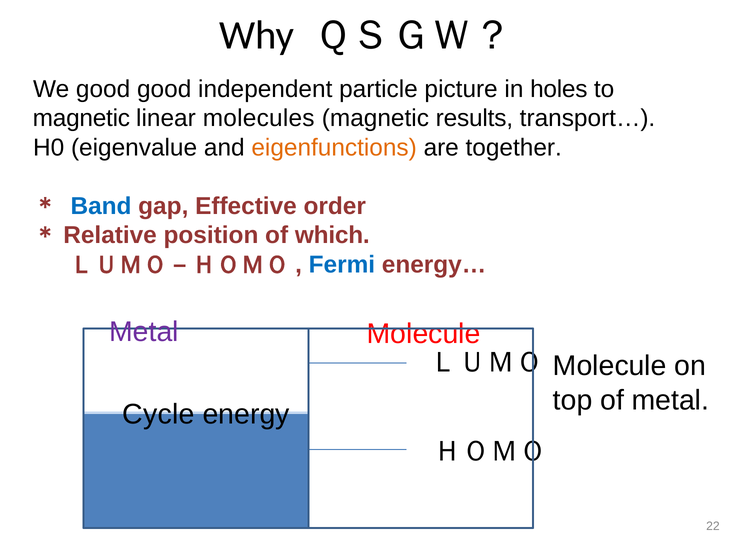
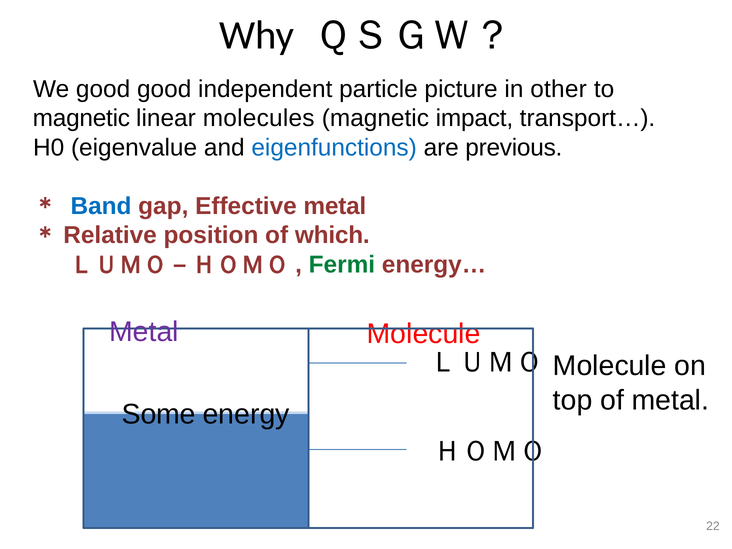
holes: holes -> other (559, 89)
results: results -> impact (474, 118)
eigenfunctions colour: orange -> blue (334, 148)
together: together -> previous (514, 148)
Effective order: order -> metal (335, 206)
Fermi colour: blue -> green (342, 265)
Cycle: Cycle -> Some (159, 415)
